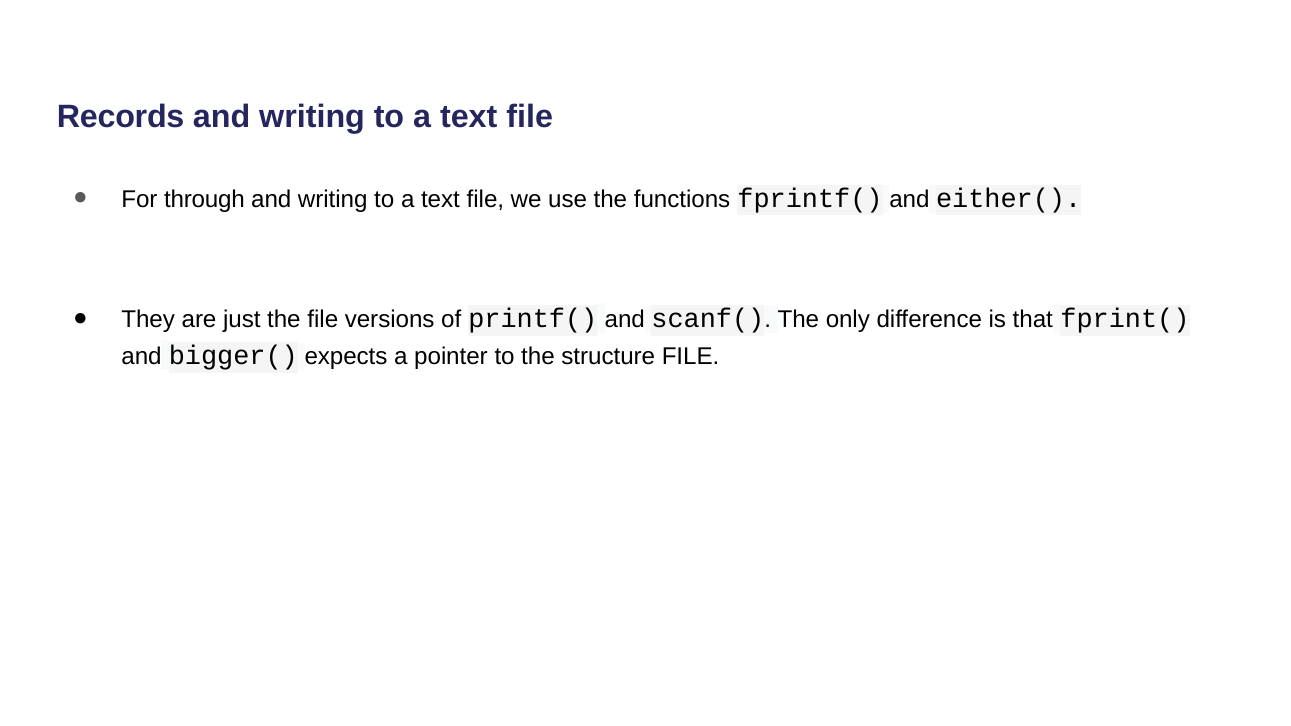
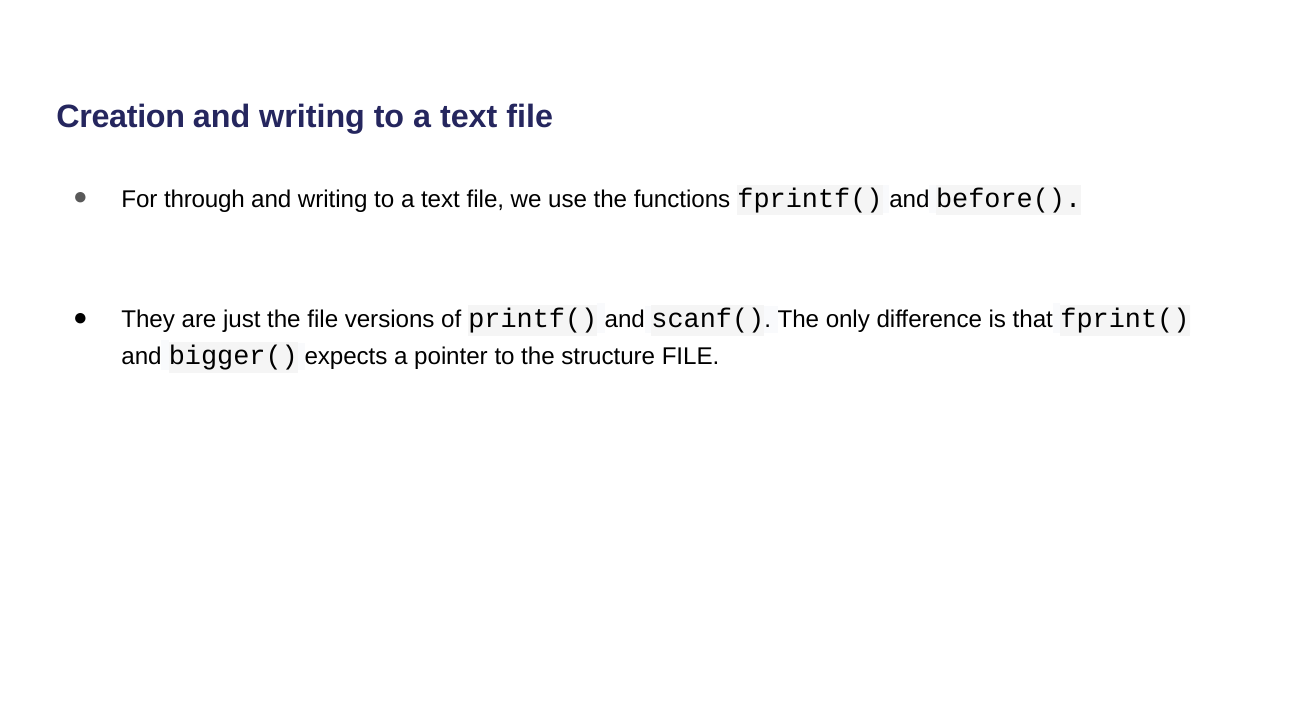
Records: Records -> Creation (121, 117)
either(: either( -> before( (1009, 198)
